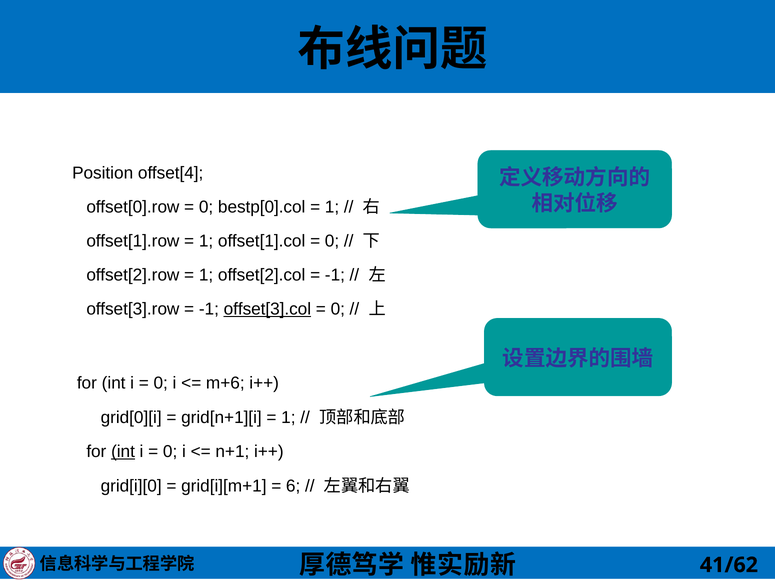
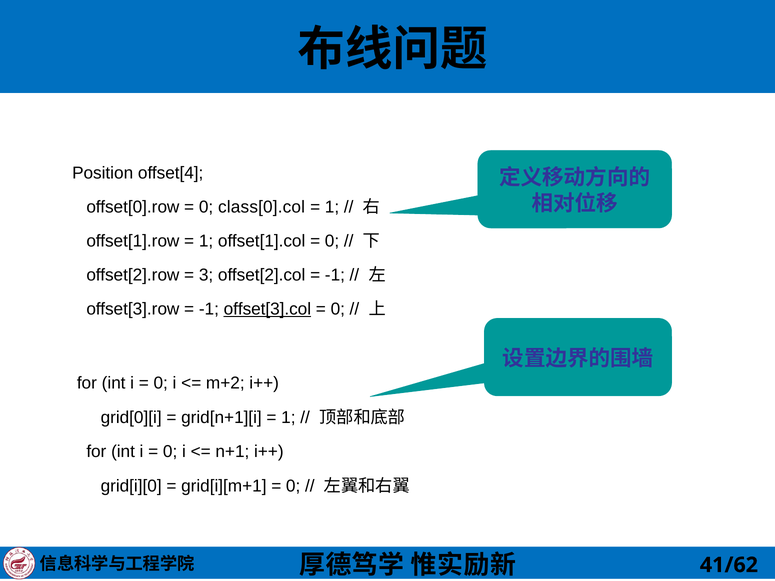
bestp[0].col: bestp[0].col -> class[0].col (262, 207)
1: 1 -> 3 (206, 275)
m+6: m+6 -> m+2 (225, 383)
int underline: present -> none (123, 452)
6: 6 -> 0 (293, 486)
